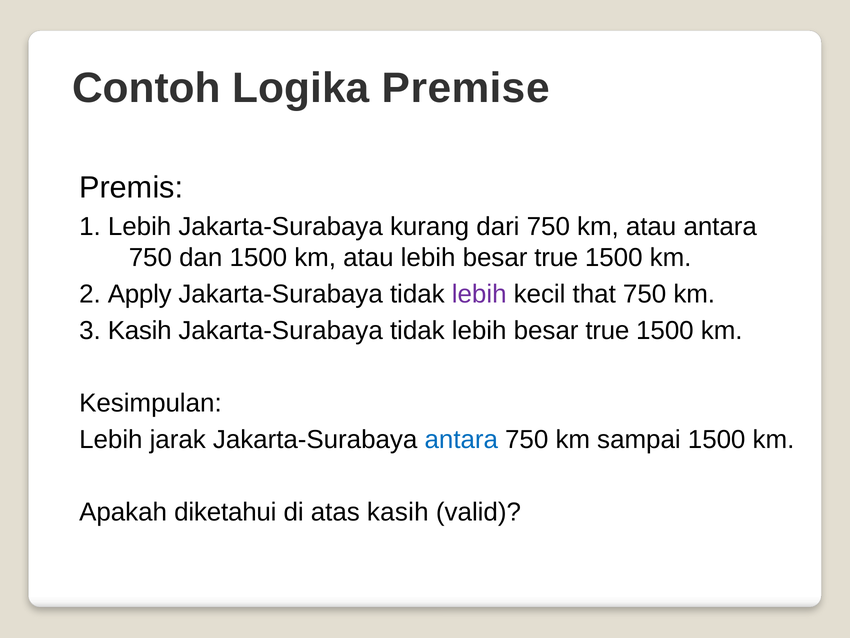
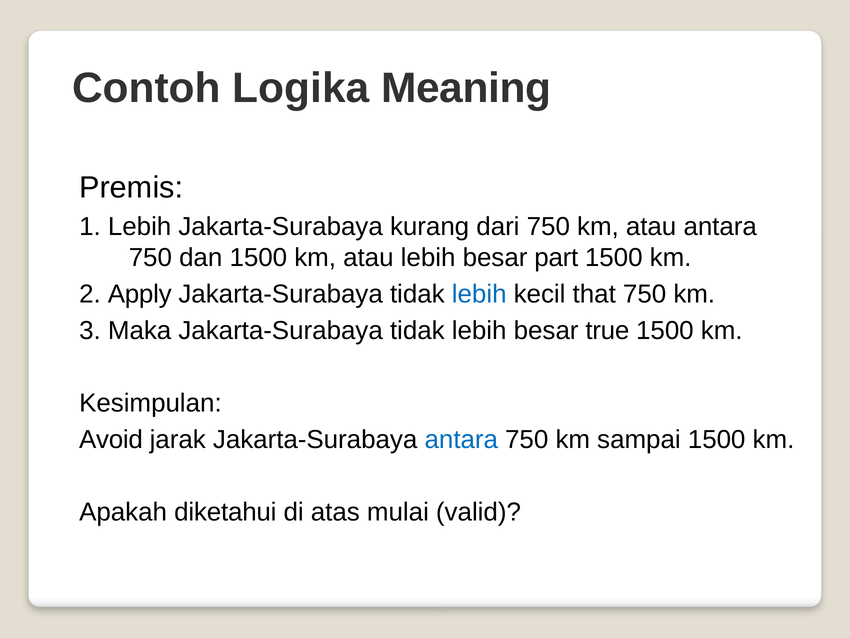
Premise: Premise -> Meaning (466, 88)
atau lebih besar true: true -> part (556, 258)
lebih colour: purple -> blue (479, 294)
3 Kasih: Kasih -> Maka (140, 330)
Lebih: Lebih -> Avoid (111, 439)
atas kasih: kasih -> mulai (398, 512)
